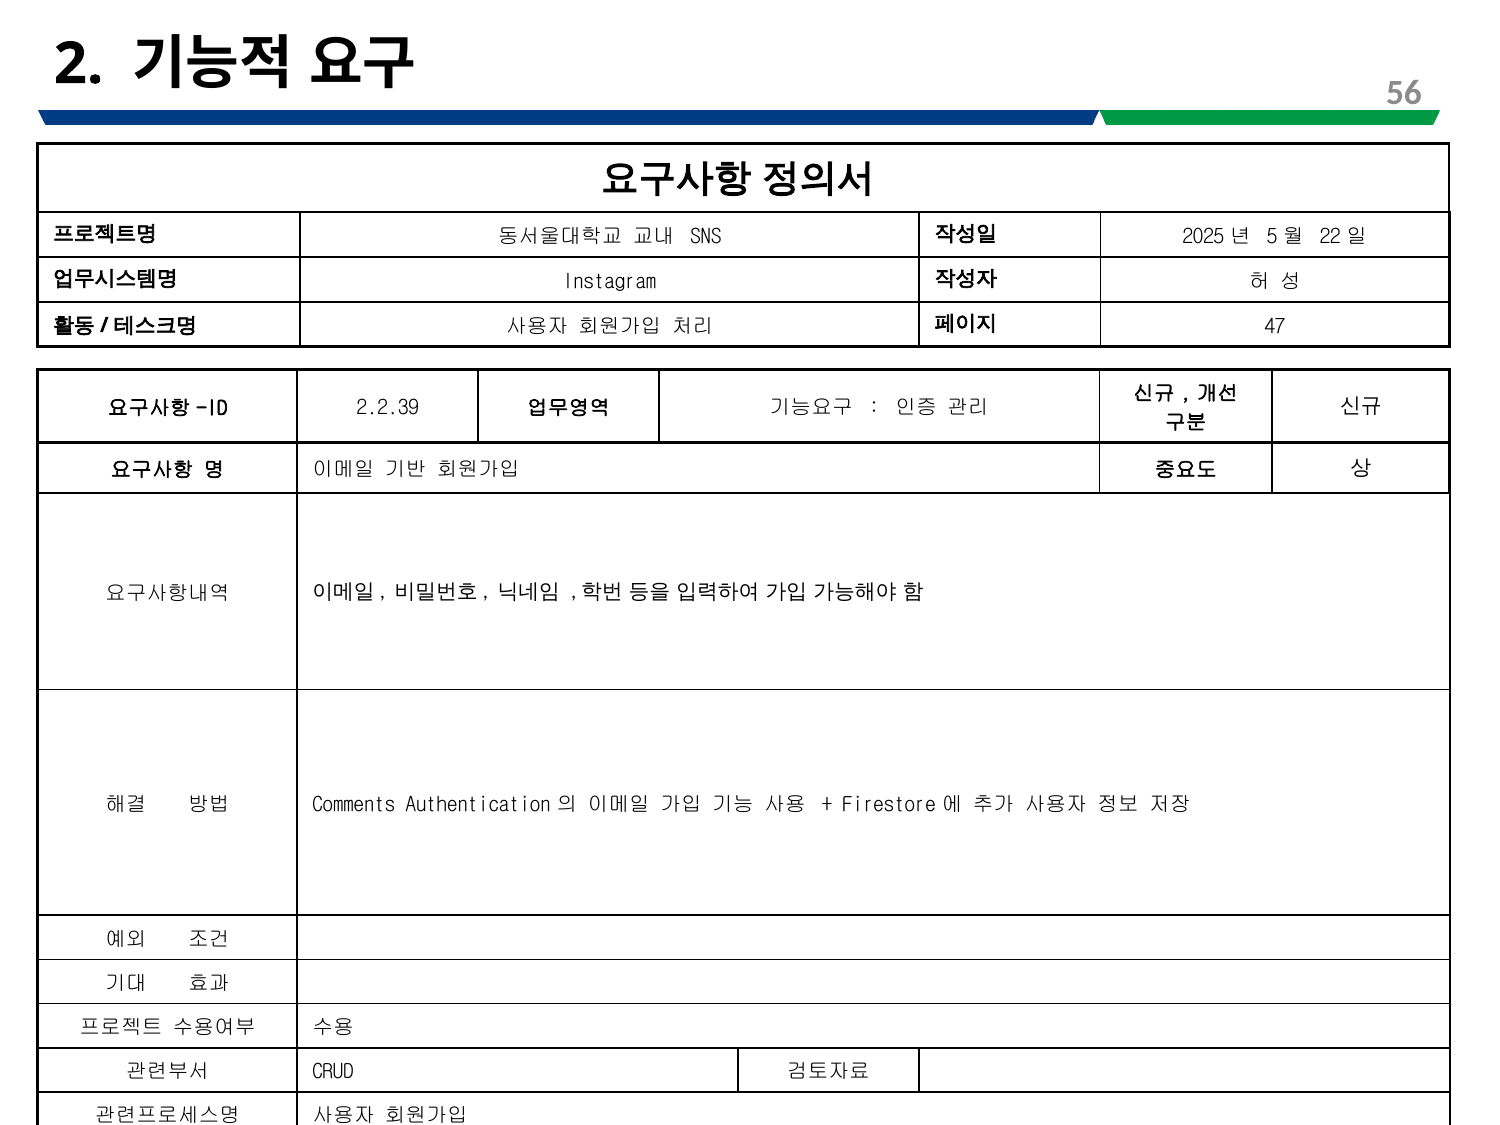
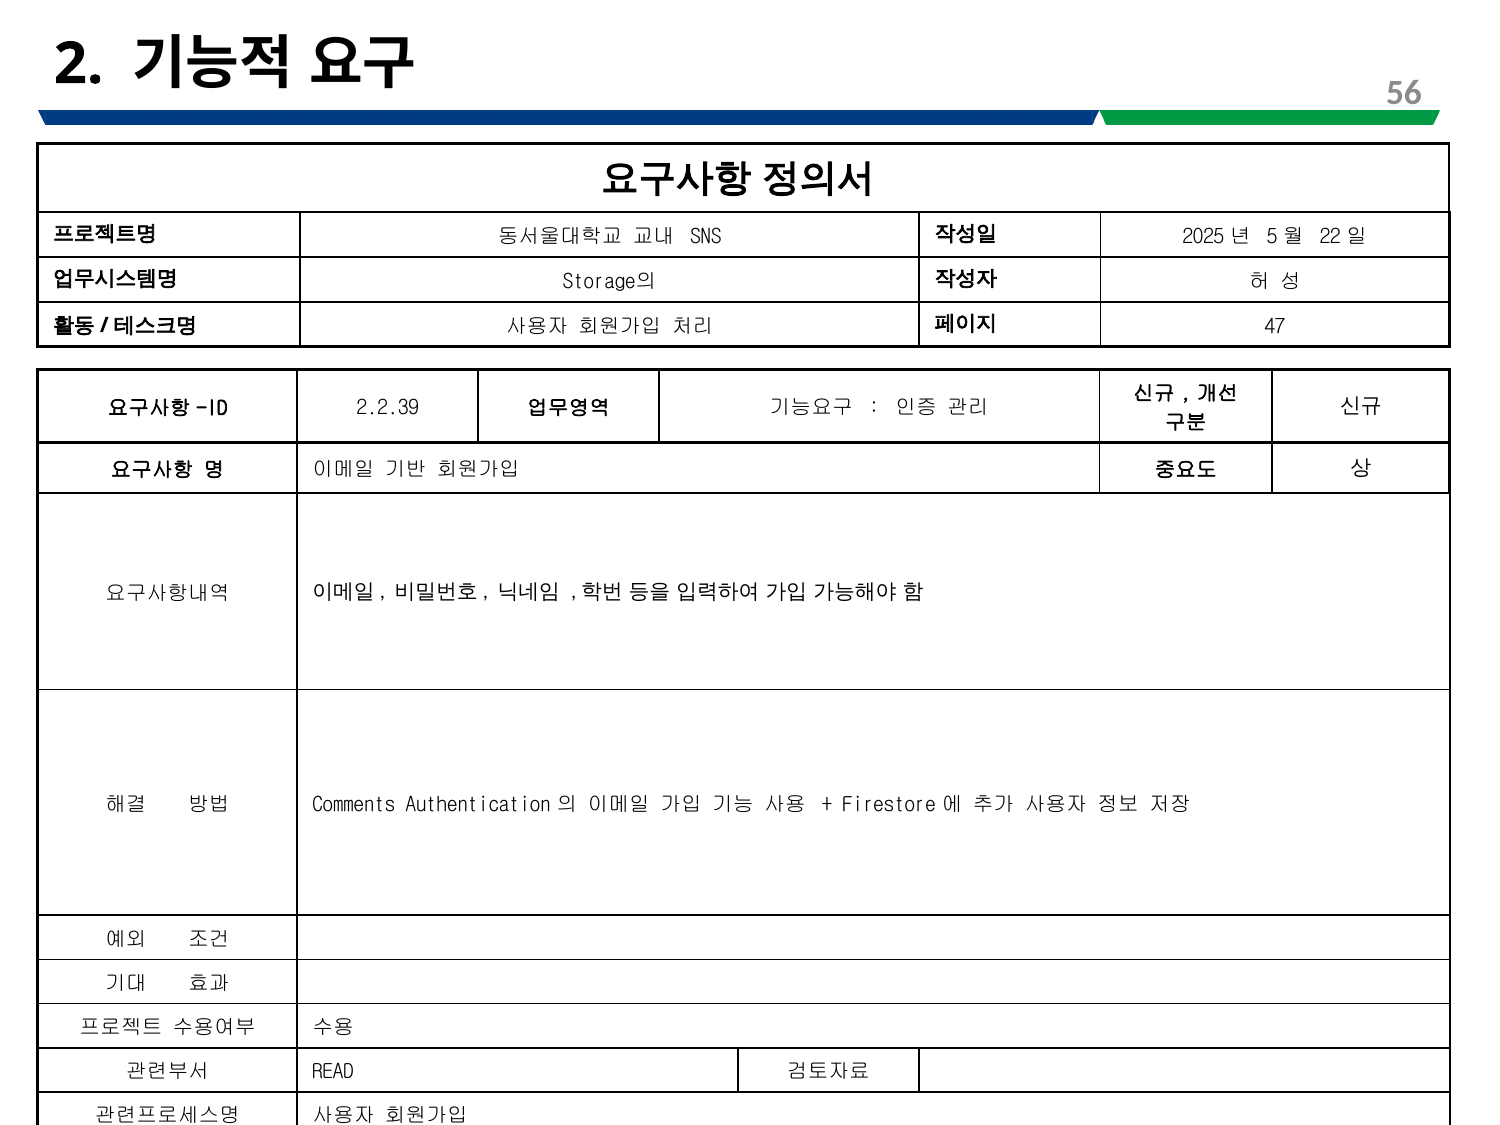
Instagram: Instagram -> Storage의 (610, 281)
CRUD: CRUD -> READ (333, 1072)
